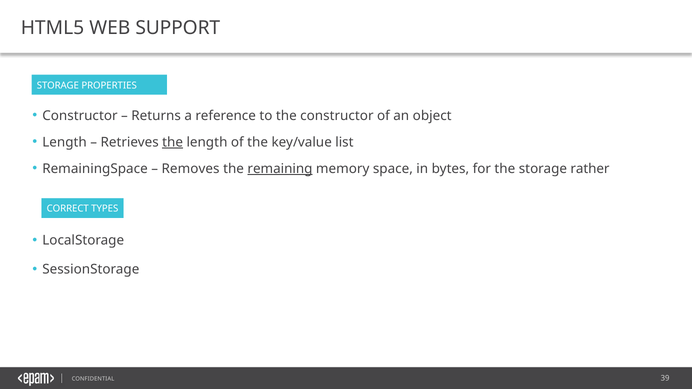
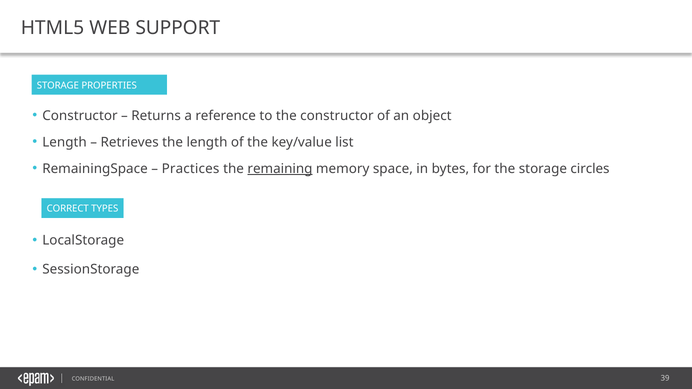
the underline: present -> none (173, 142)
Removes: Removes -> Practices (191, 169)
rather: rather -> circles (590, 169)
